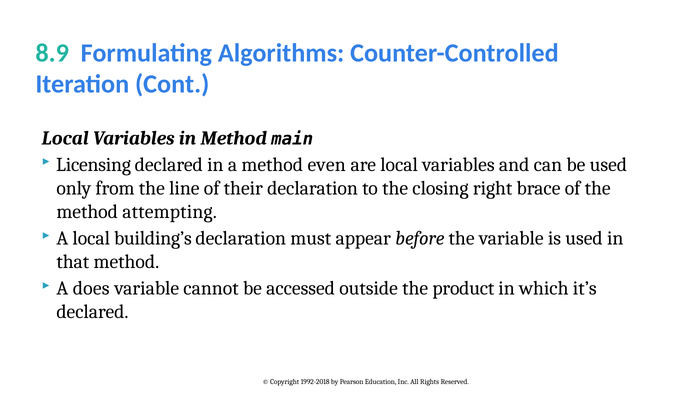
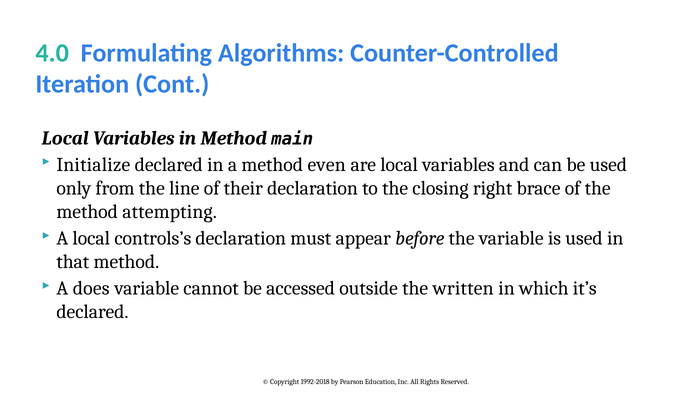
8.9: 8.9 -> 4.0 (52, 53)
Licensing: Licensing -> Initialize (93, 165)
building’s: building’s -> controls’s (153, 238)
product: product -> written (463, 289)
